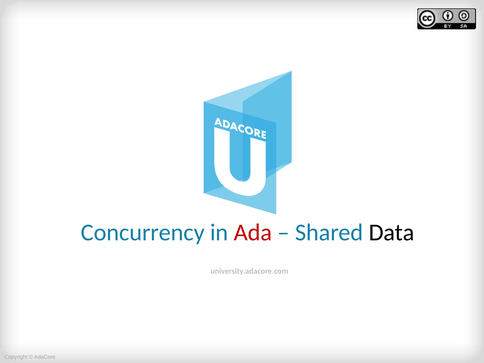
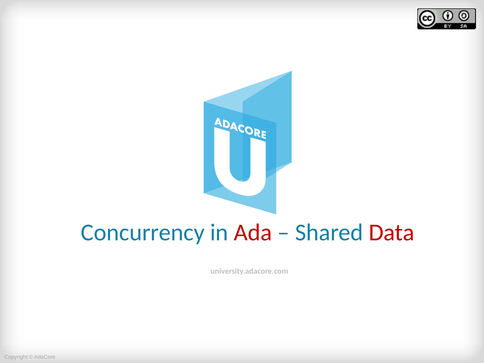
Data colour: black -> red (392, 233)
